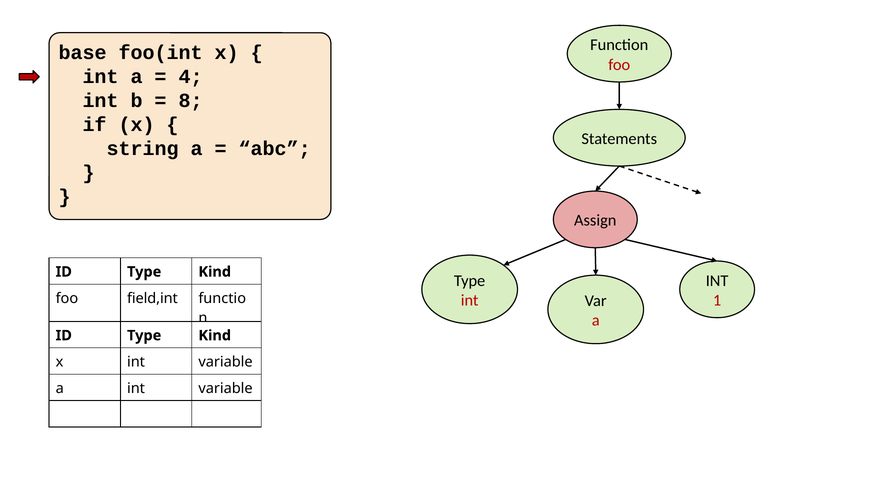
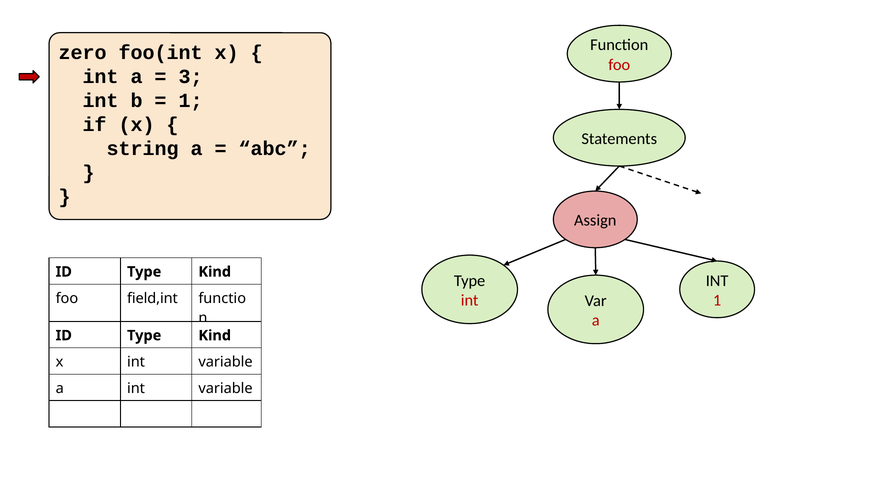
base: base -> zero (83, 52)
4: 4 -> 3 (191, 76)
8: 8 -> 1 (191, 101)
